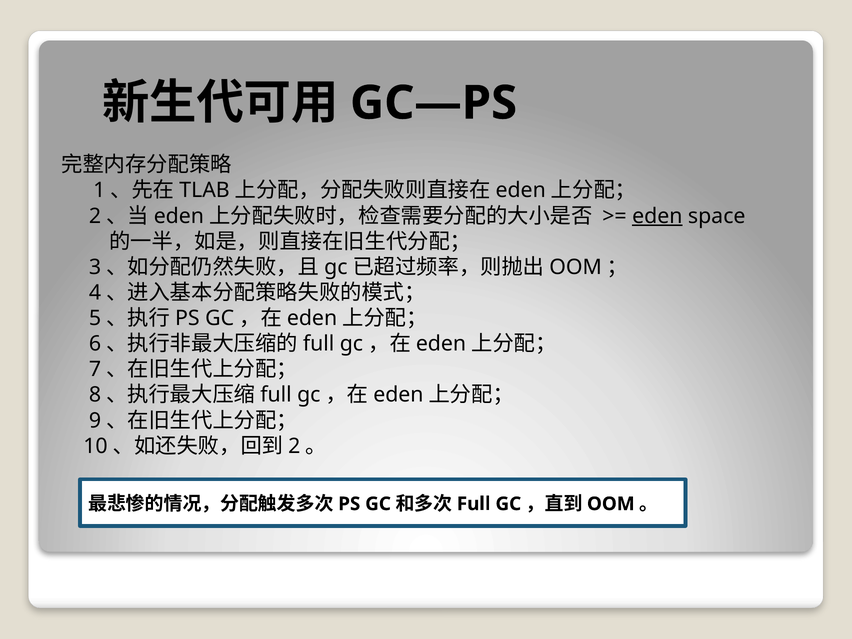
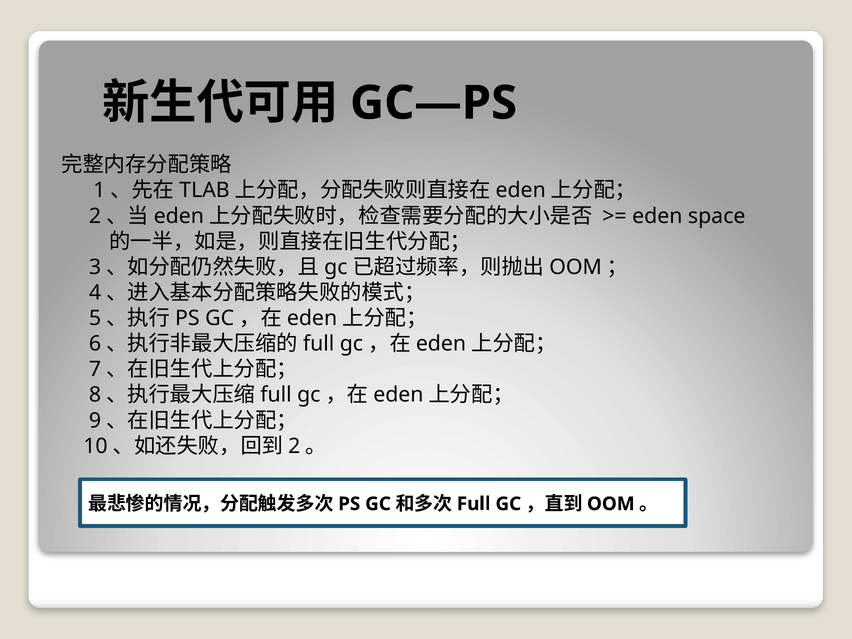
eden underline: present -> none (657, 216)
